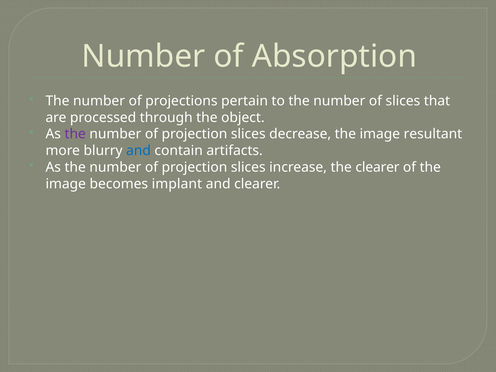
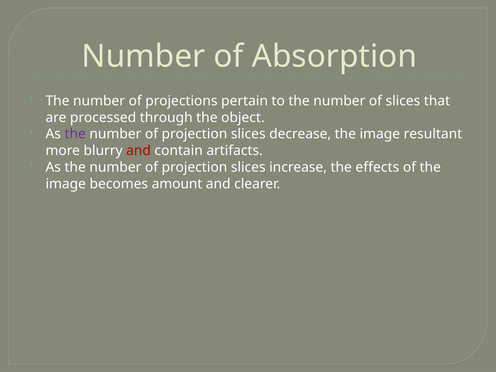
and colour: blue -> red (138, 151)
the clearer: clearer -> effects (377, 167)
implant: implant -> amount (177, 184)
